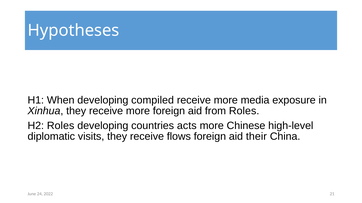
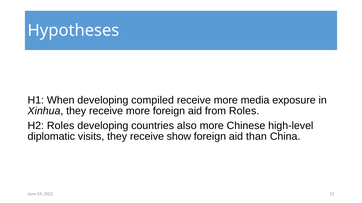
acts: acts -> also (187, 126)
flows: flows -> show (179, 137)
their: their -> than (256, 137)
